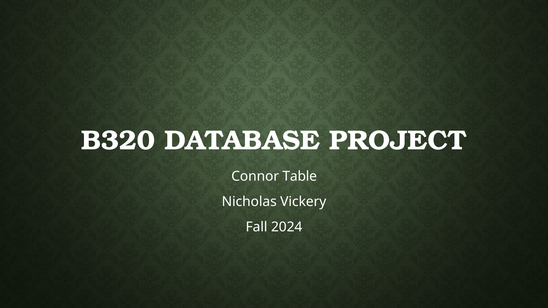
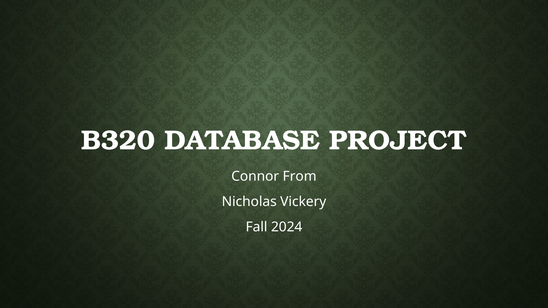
Table: Table -> From (300, 176)
